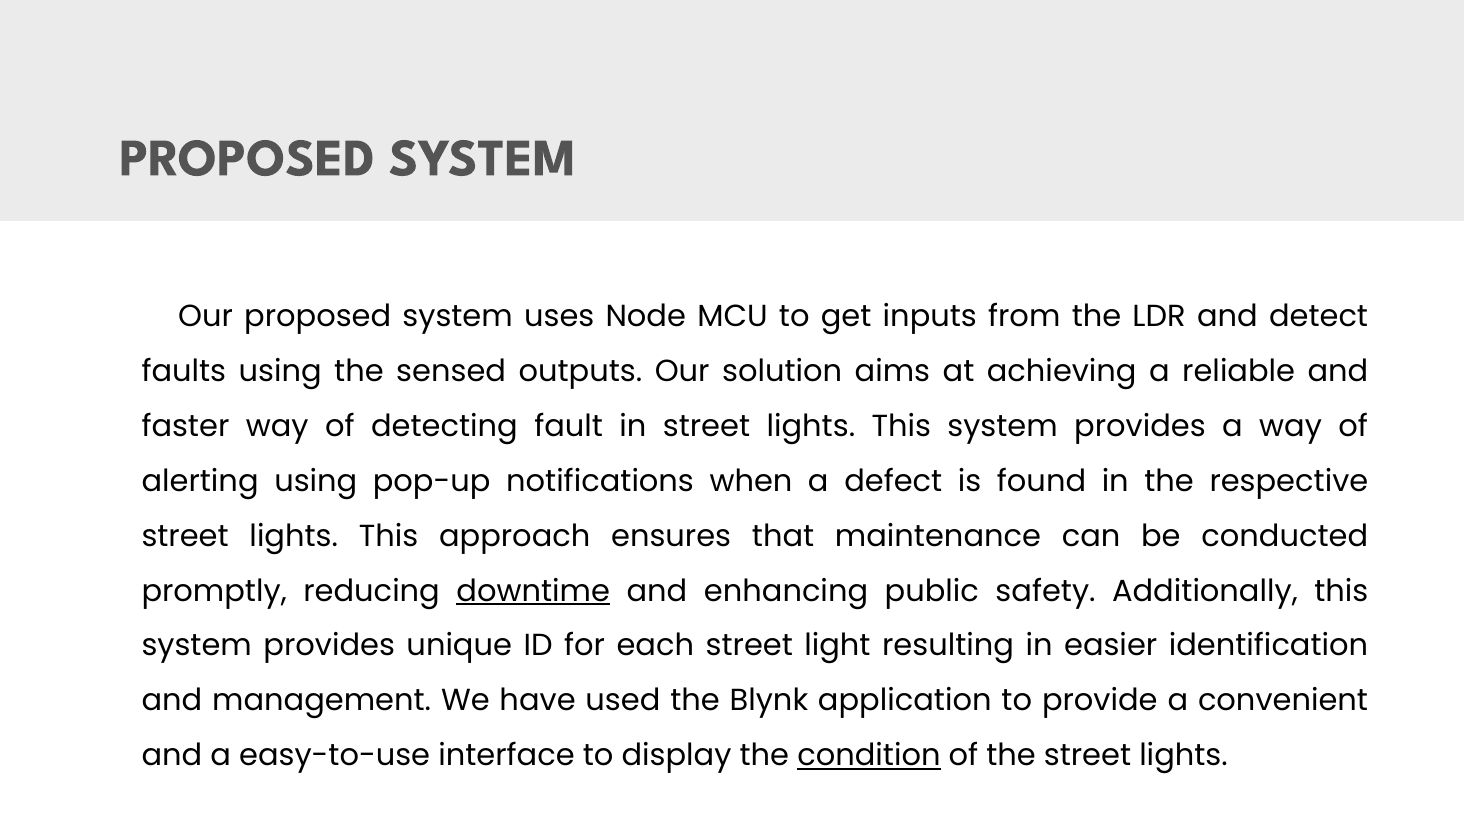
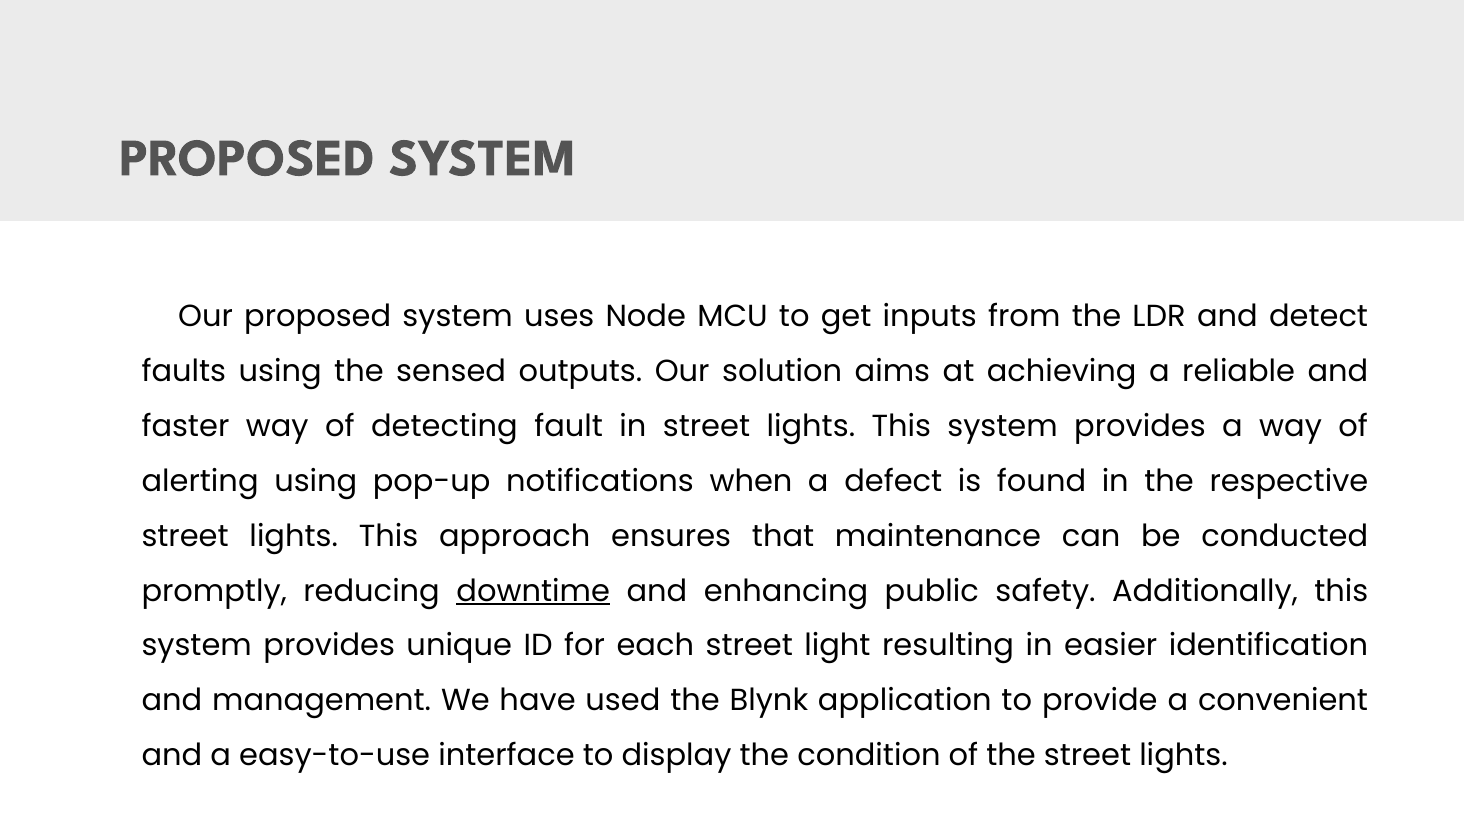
condition underline: present -> none (869, 756)
